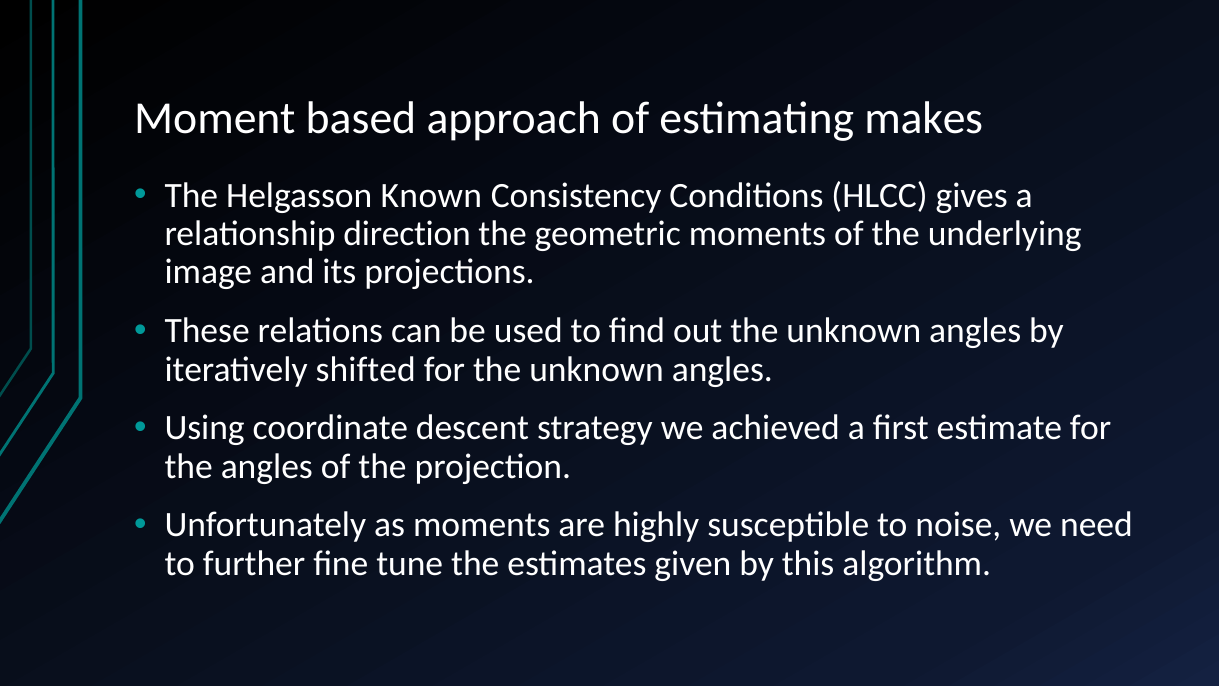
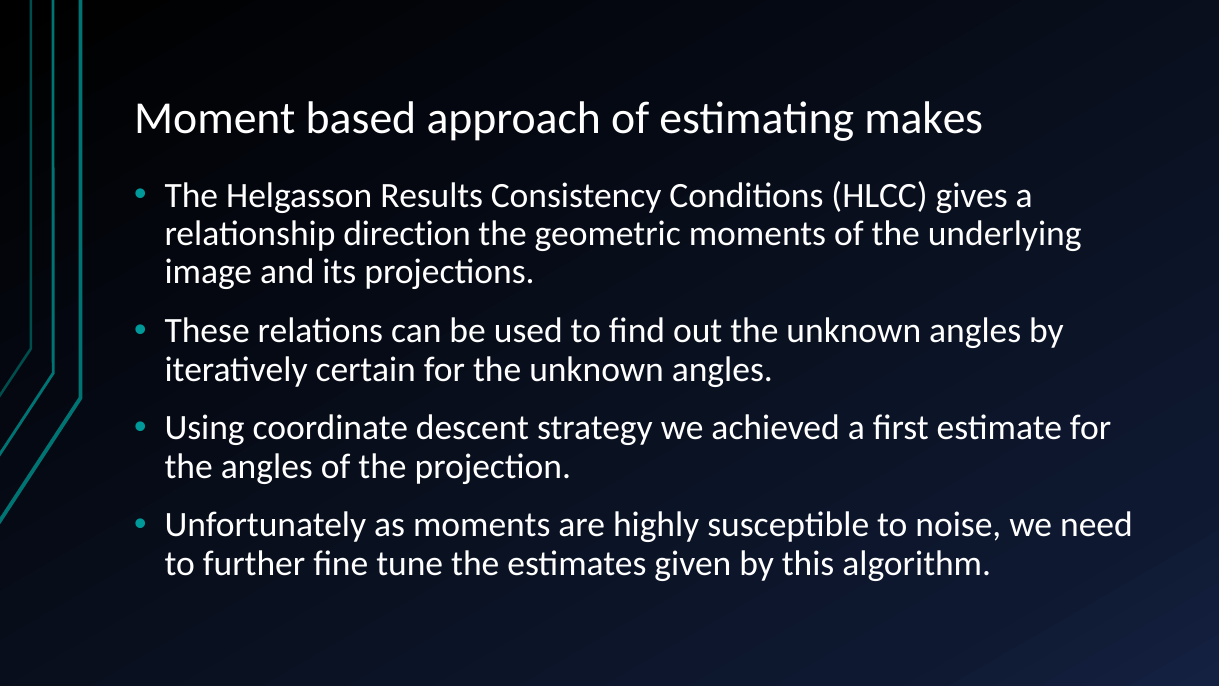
Known: Known -> Results (432, 195)
shifted: shifted -> certain (366, 369)
